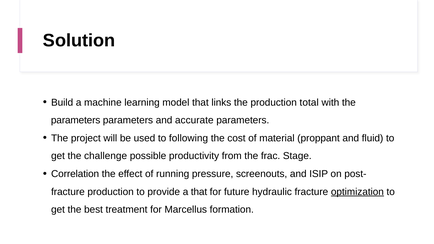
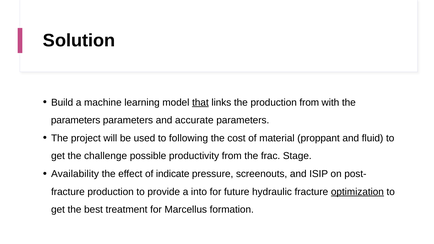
that underline: none -> present (200, 102)
production total: total -> from (309, 102)
Correlation: Correlation -> Availability (75, 174)
running: running -> indicate (173, 174)
a that: that -> into (199, 192)
